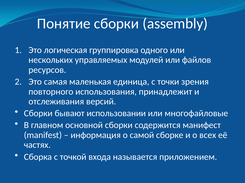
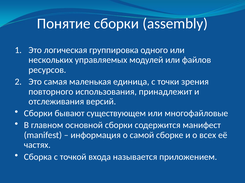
использовании: использовании -> существующем (116, 114)
